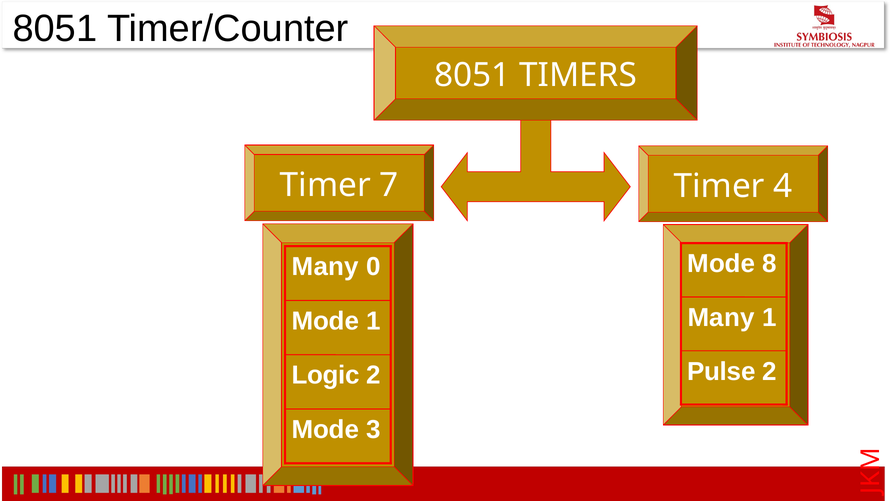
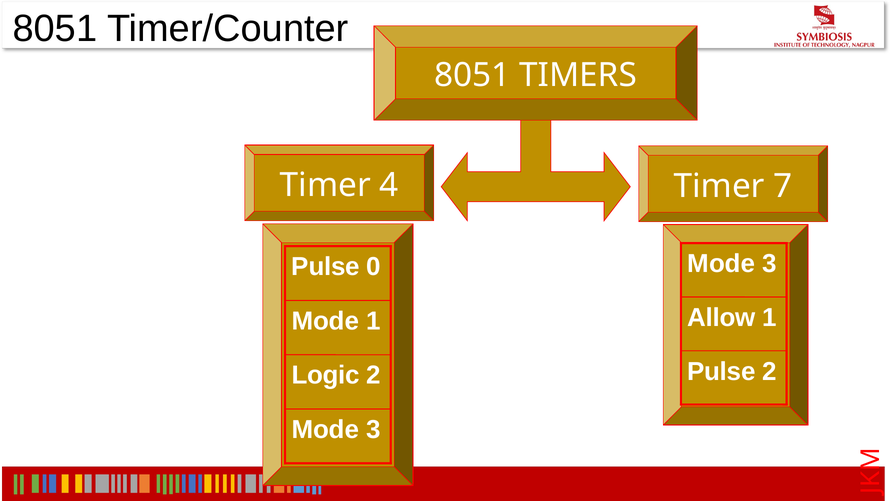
7: 7 -> 4 (389, 185)
4: 4 -> 7 (783, 186)
8: 8 -> 3 (770, 264)
Many: Many -> Pulse (326, 267)
Many: Many -> Allow (721, 317)
